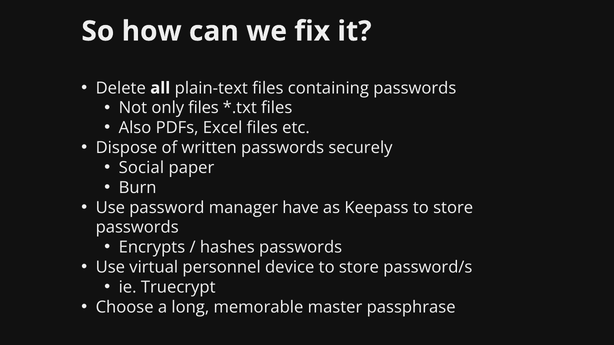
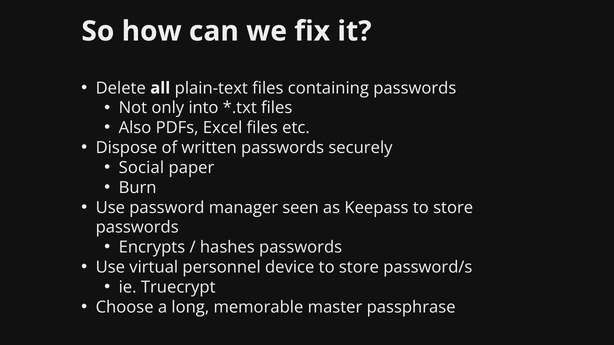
only files: files -> into (203, 108)
have: have -> seen (301, 208)
